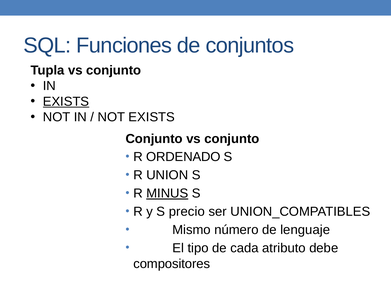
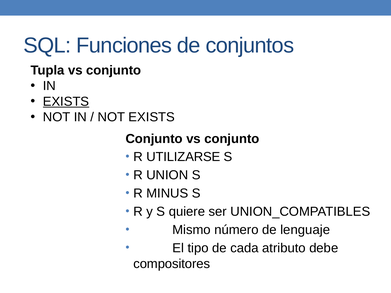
ORDENADO: ORDENADO -> UTILIZARSE (183, 157)
MINUS underline: present -> none (167, 194)
precio: precio -> quiere (187, 212)
